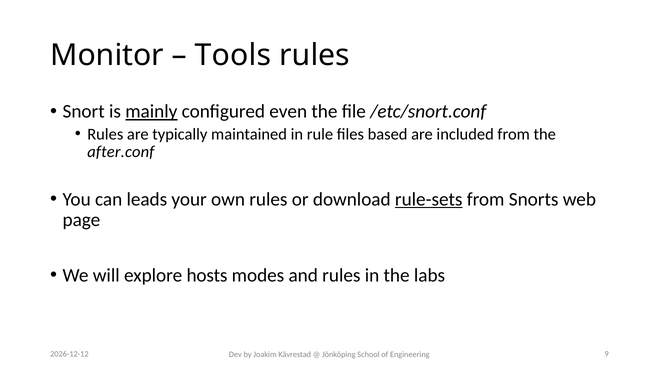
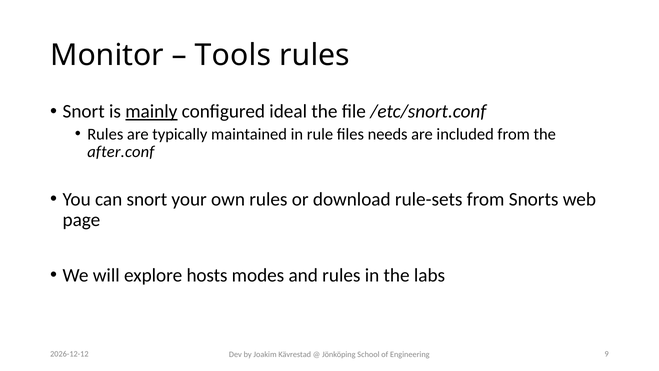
even: even -> ideal (288, 111)
based: based -> needs (388, 134)
can leads: leads -> snort (147, 199)
rule-sets underline: present -> none (429, 199)
